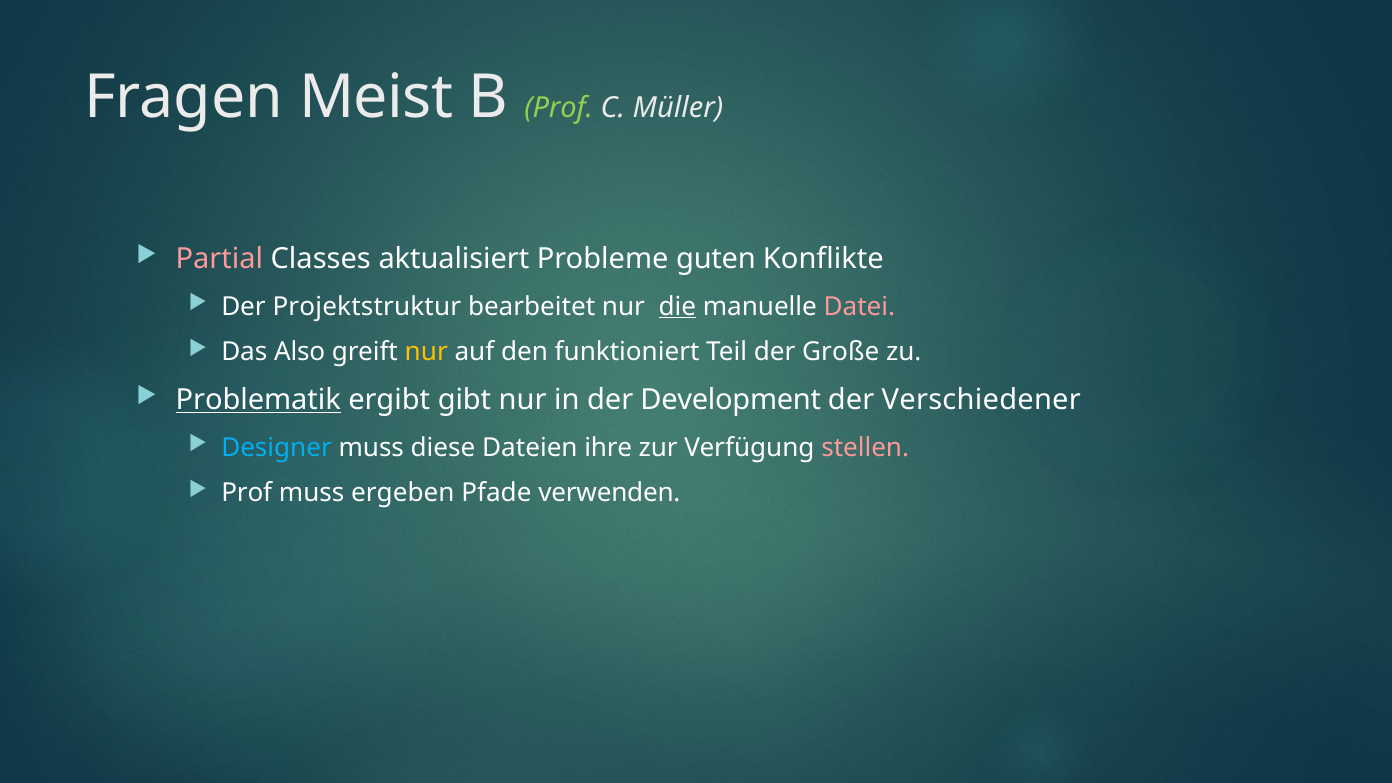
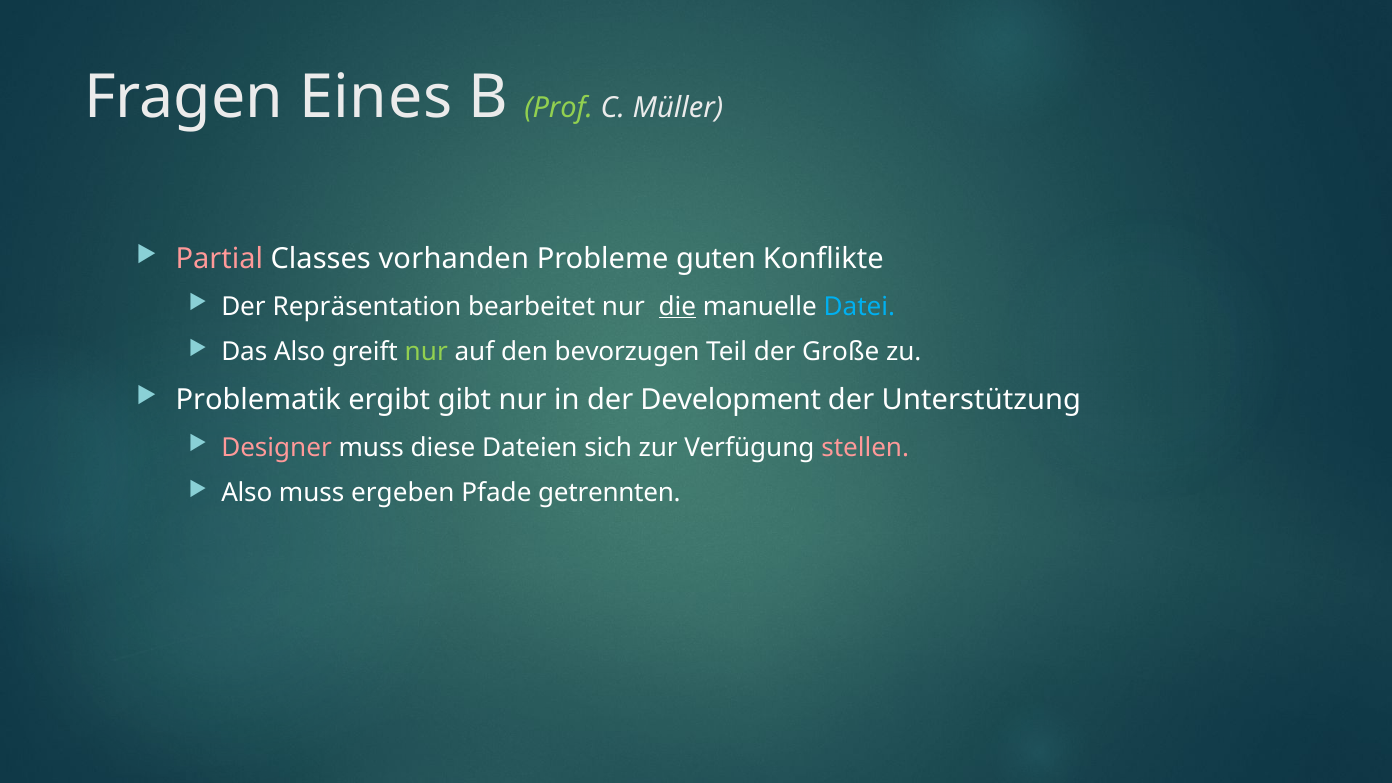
Meist: Meist -> Eines (376, 98)
aktualisiert: aktualisiert -> vorhanden (454, 259)
Projektstruktur: Projektstruktur -> Repräsentation (367, 306)
Datei colour: pink -> light blue (859, 306)
nur colour: yellow -> light green (426, 352)
funktioniert: funktioniert -> bevorzugen (627, 352)
Problematik underline: present -> none (258, 400)
Verschiedener: Verschiedener -> Unterstützung (981, 400)
Designer colour: light blue -> pink (277, 447)
ihre: ihre -> sich (608, 447)
Prof: Prof -> Also (247, 493)
verwenden: verwenden -> getrennten (609, 493)
